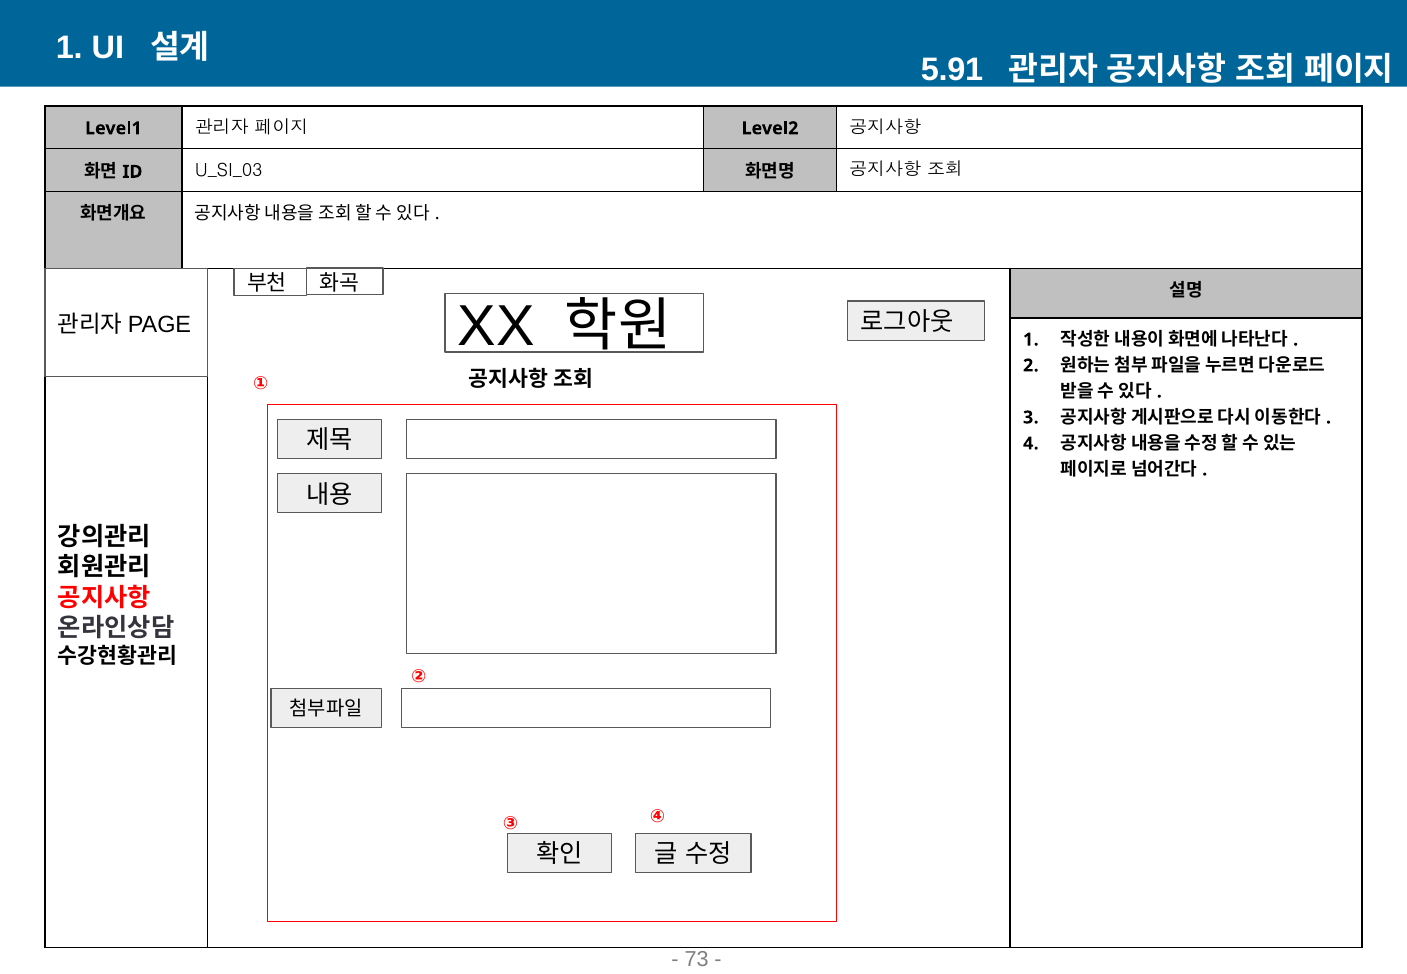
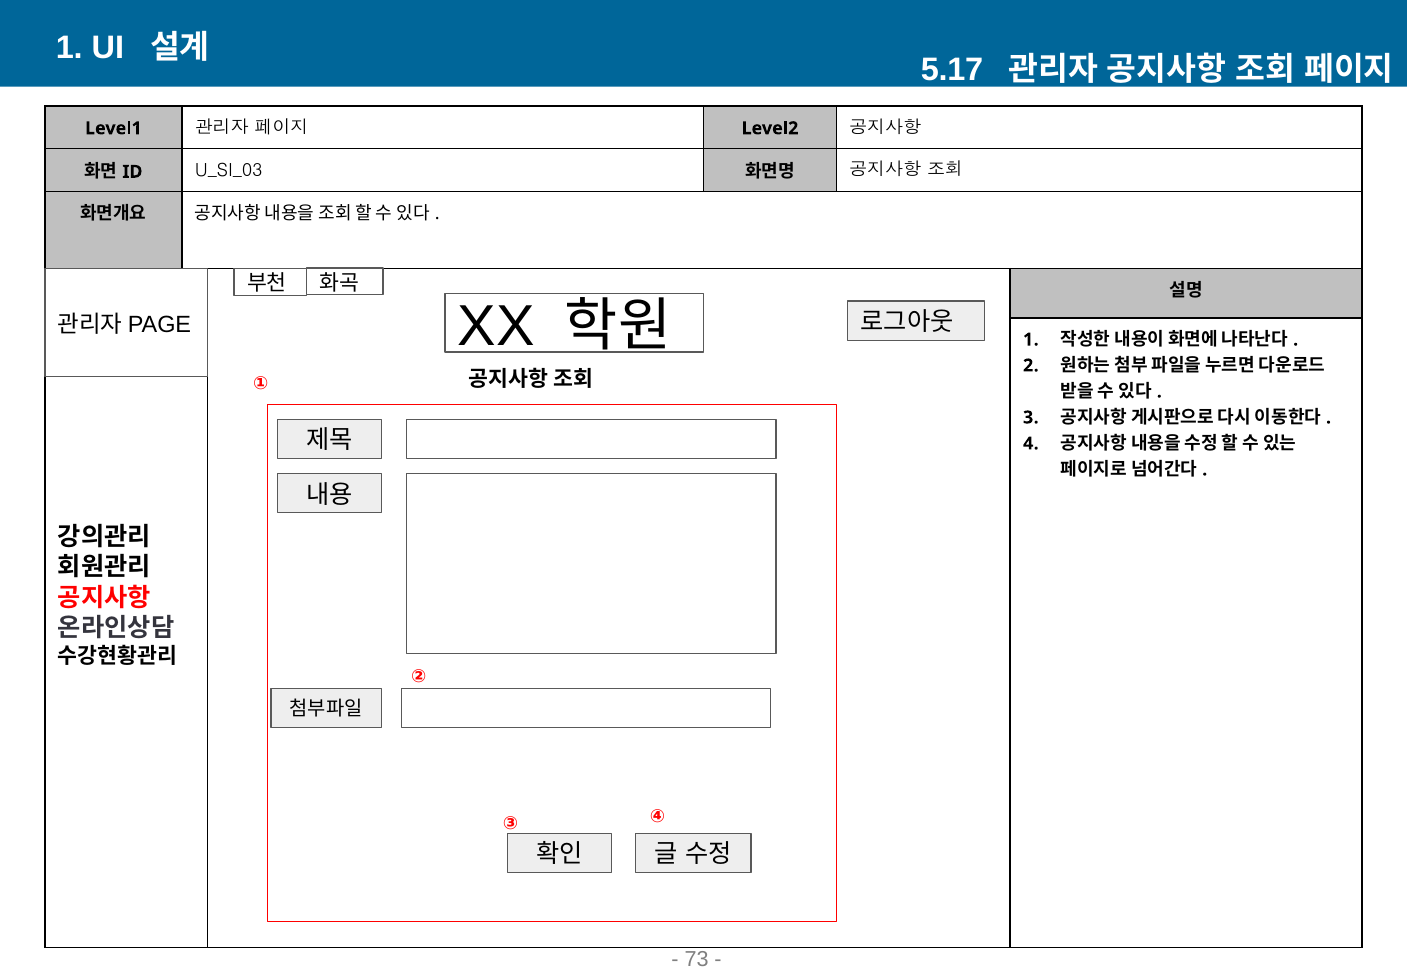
5.91: 5.91 -> 5.17 (952, 70)
